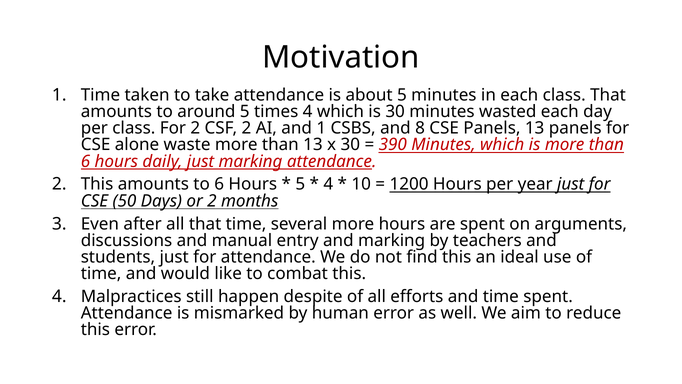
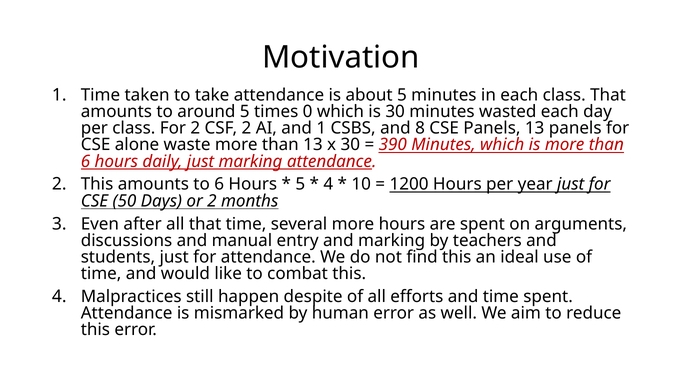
times 4: 4 -> 0 (308, 111)
